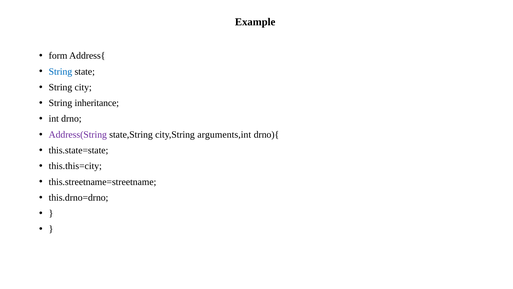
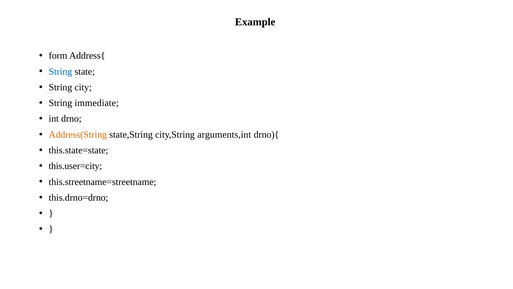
inheritance: inheritance -> immediate (97, 103)
Address(String colour: purple -> orange (78, 134)
this.this=city: this.this=city -> this.user=city (75, 166)
